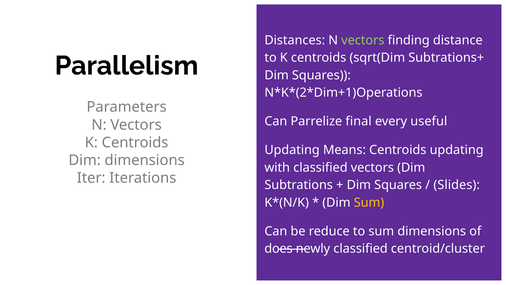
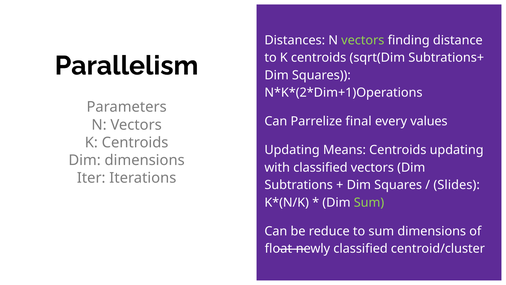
useful: useful -> values (429, 121)
Sum colour: yellow -> light green (369, 202)
does: does -> float (278, 248)
